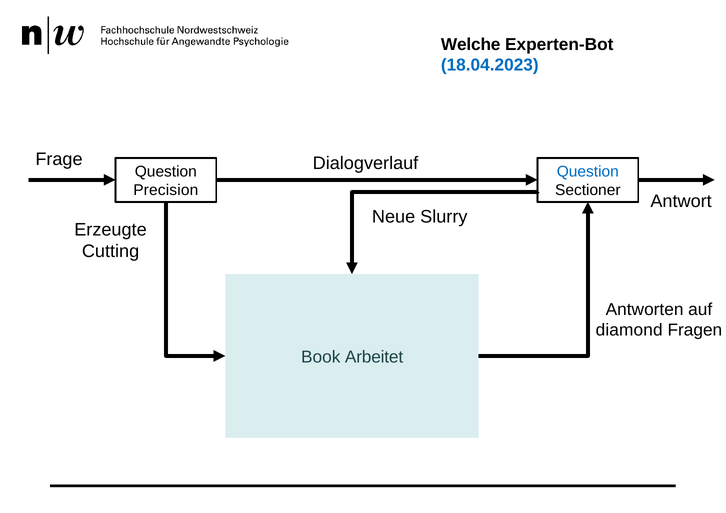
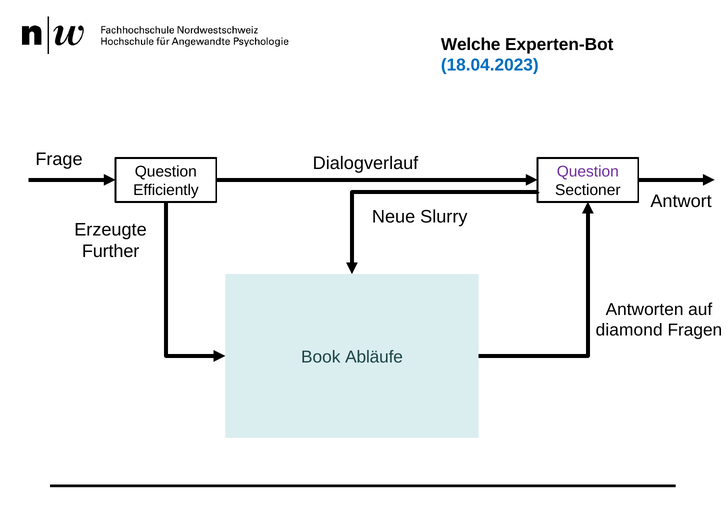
Question colour: blue -> purple (588, 172)
Precision: Precision -> Efficiently (166, 190)
Cutting: Cutting -> Further (111, 251)
Arbeitet: Arbeitet -> Abläufe (374, 357)
